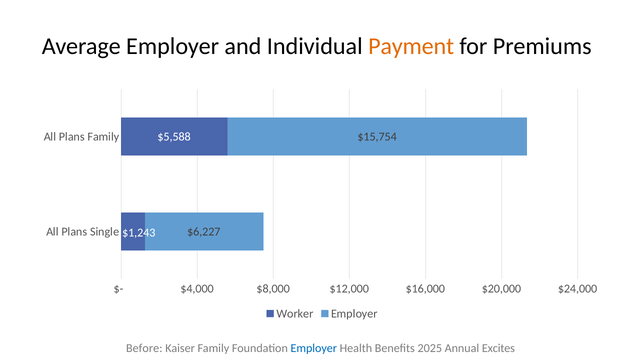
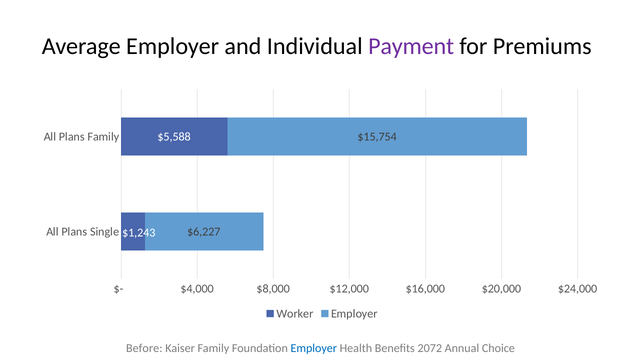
Payment colour: orange -> purple (411, 46)
2025: 2025 -> 2072 (430, 349)
Excites: Excites -> Choice (498, 349)
